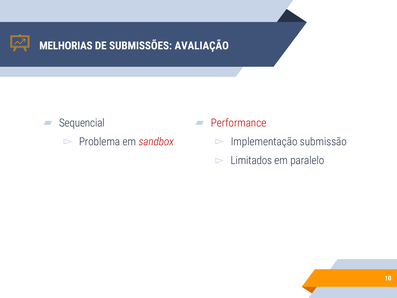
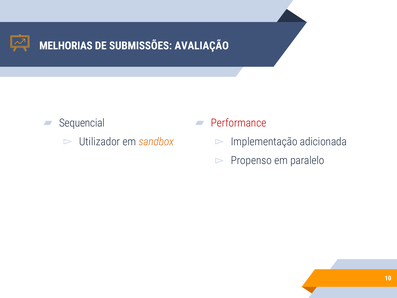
Problema: Problema -> Utilizador (100, 142)
sandbox colour: red -> orange (156, 142)
submissão: submissão -> adicionada (323, 142)
Limitados: Limitados -> Propenso (251, 160)
